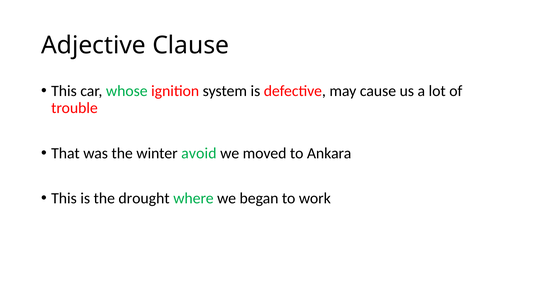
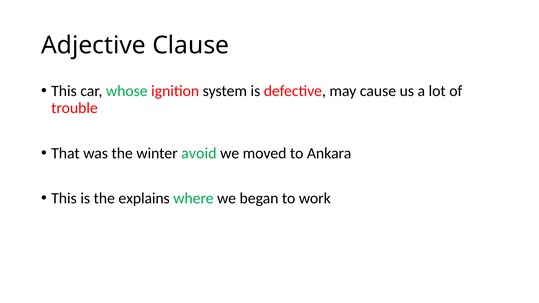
drought: drought -> explains (144, 199)
